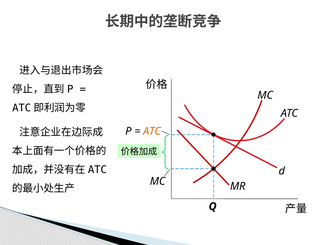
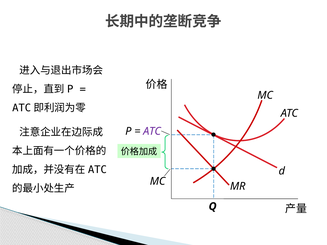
ATC colour: orange -> purple (152, 131)
